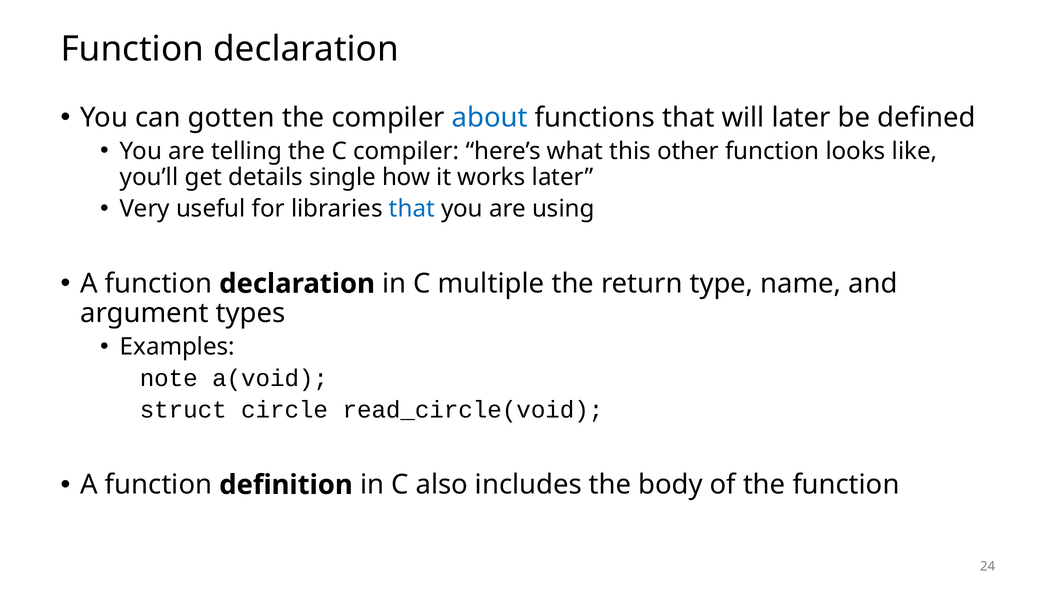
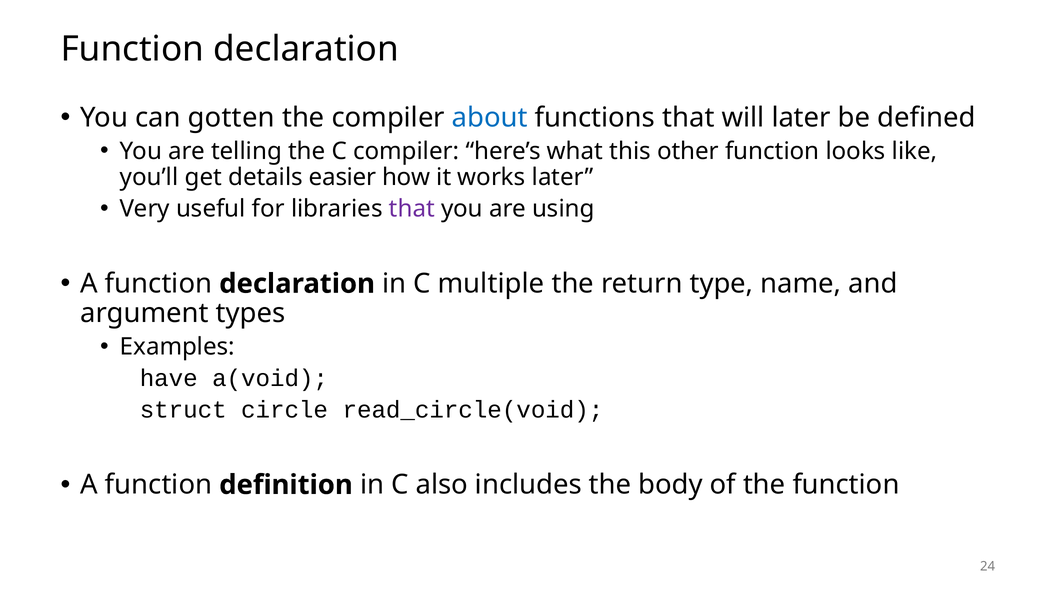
single: single -> easier (343, 177)
that colour: blue -> purple (412, 209)
note: note -> have (169, 378)
